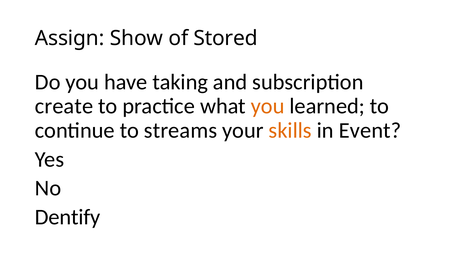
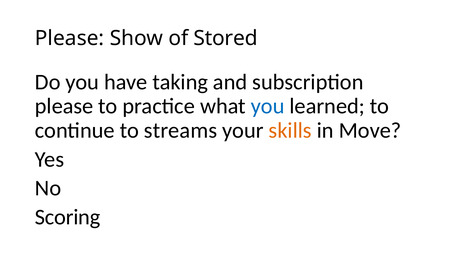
Assign: Assign -> Please (70, 38)
create: create -> please (64, 106)
you colour: orange -> blue (268, 106)
Event: Event -> Move (370, 131)
Dentify: Dentify -> Scoring (68, 218)
